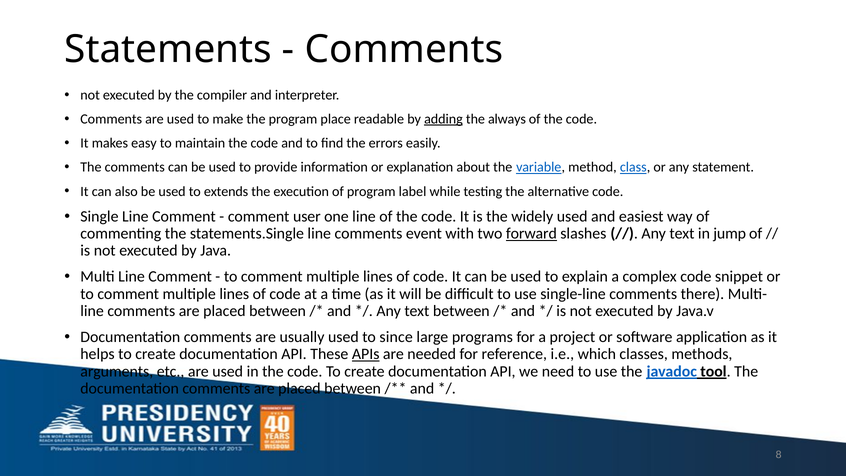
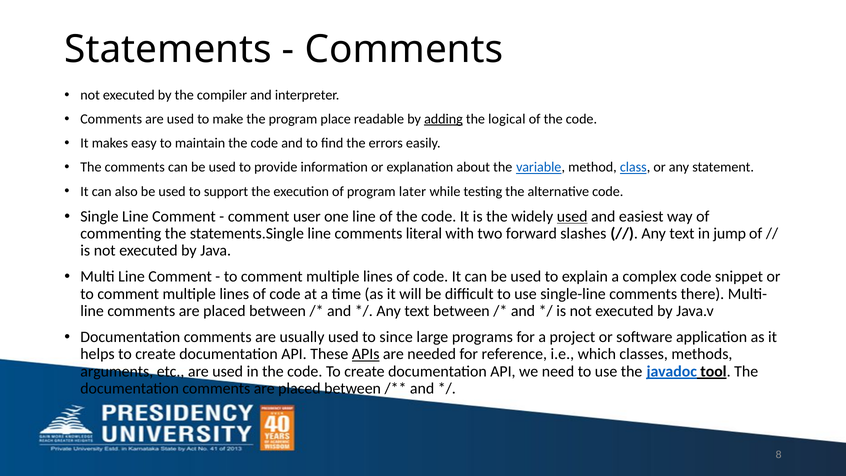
always: always -> logical (507, 119)
extends: extends -> support (226, 191)
label: label -> later (412, 191)
used underline: none -> present (572, 216)
event: event -> literal (424, 233)
forward underline: present -> none (531, 233)
